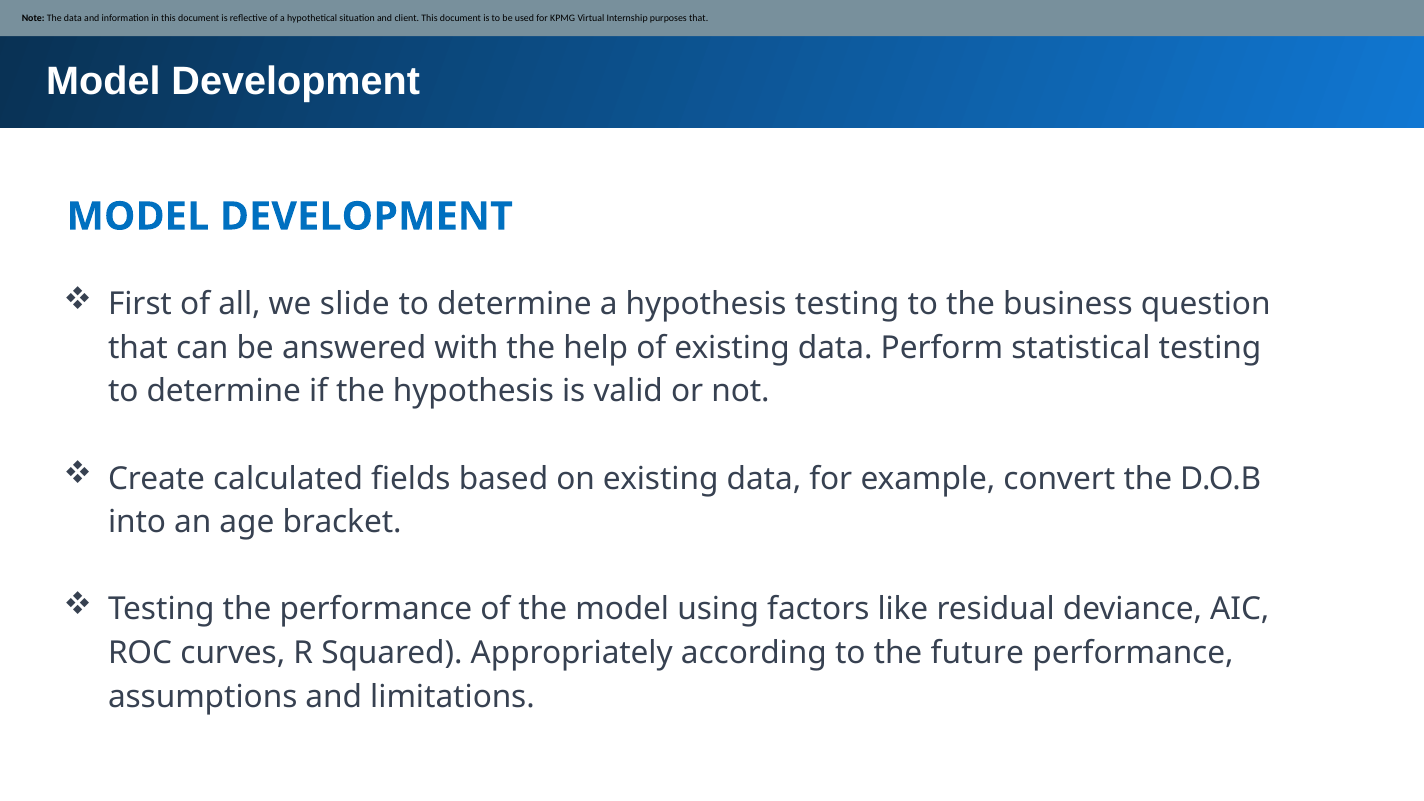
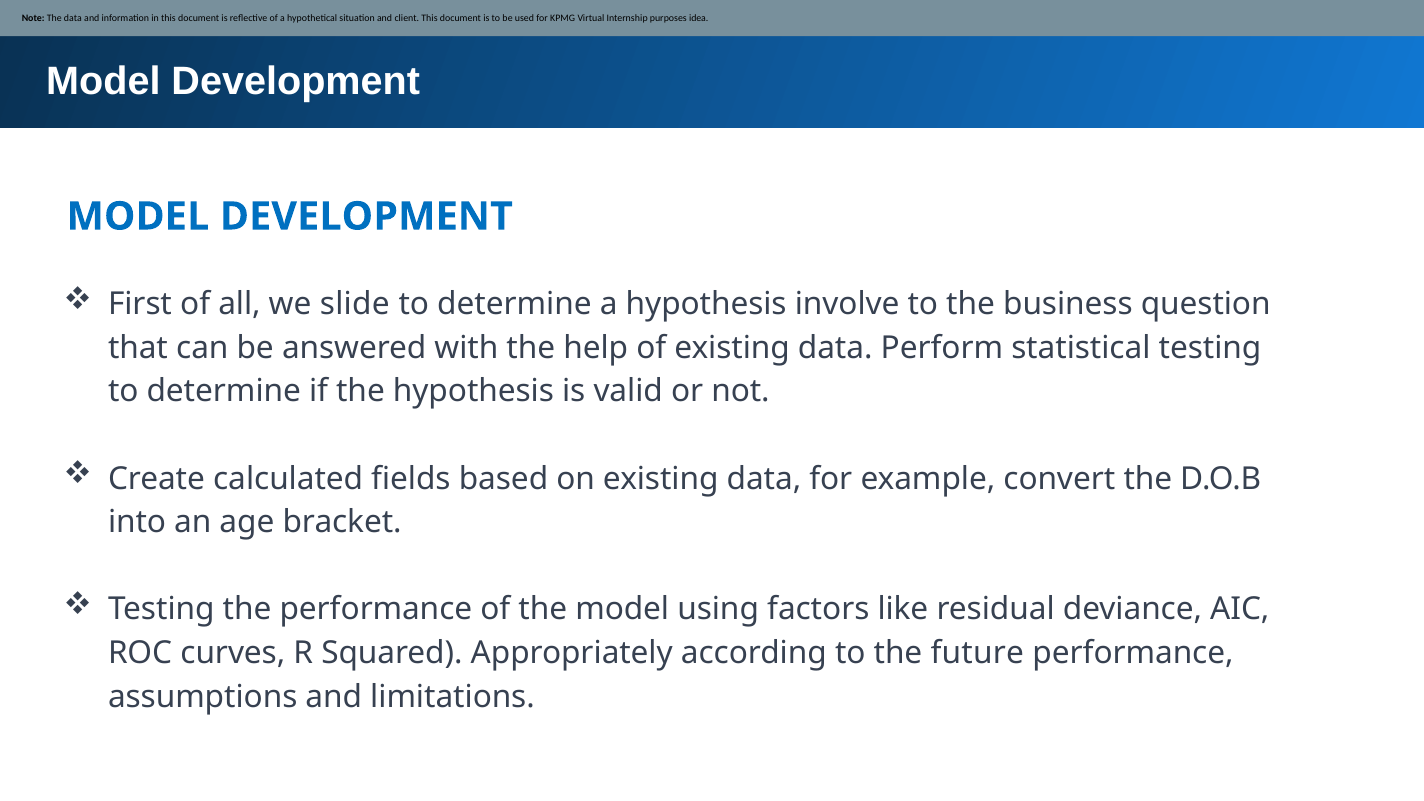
purposes that: that -> idea (699, 18)
hypothesis testing: testing -> involve (847, 304)
